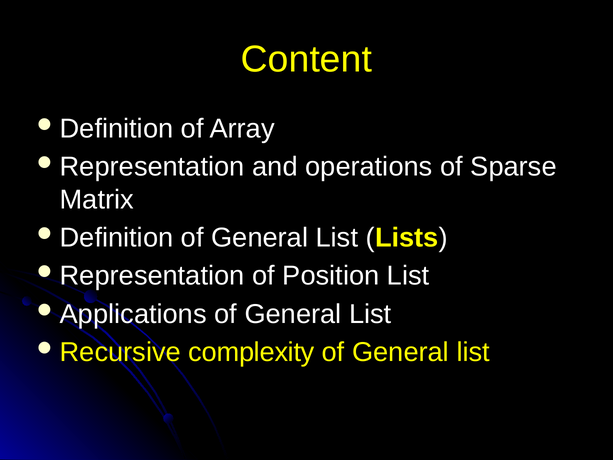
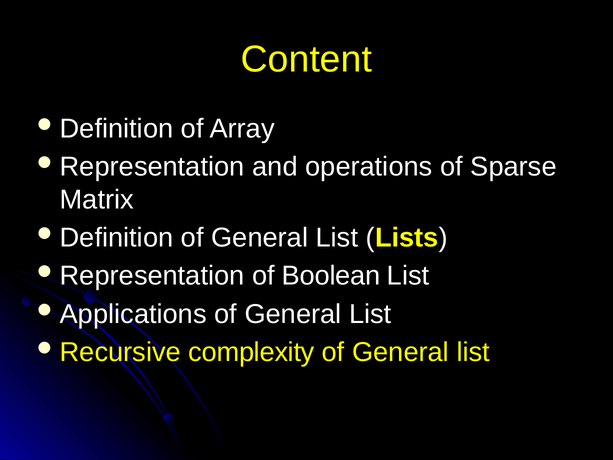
Position: Position -> Boolean (331, 276)
